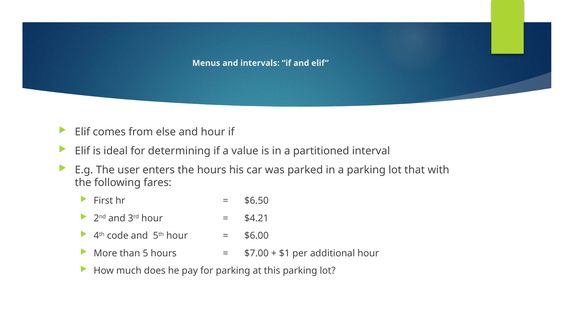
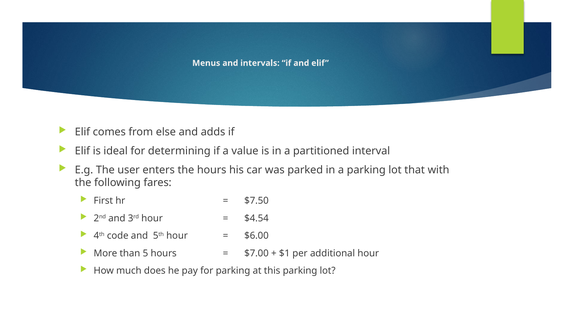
and hour: hour -> adds (213, 132)
$6.50: $6.50 -> $7.50 (257, 201)
$4.21: $4.21 -> $4.54 (257, 218)
